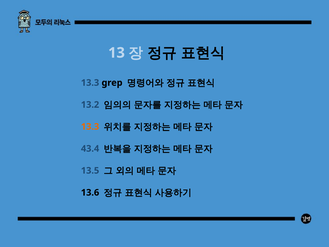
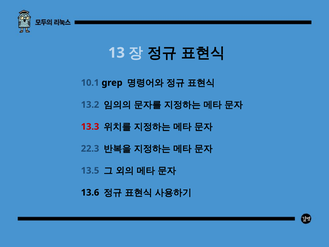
13.3: 13.3 -> 10.1 (90, 83)
13.3 colour: orange -> red (90, 127)
43.4: 43.4 -> 22.3 (90, 148)
